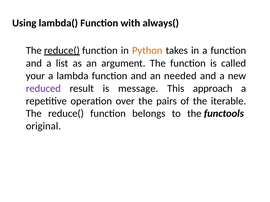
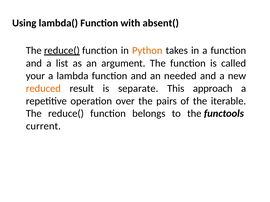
always(: always( -> absent( (161, 23)
reduced colour: purple -> orange (43, 89)
message: message -> separate (138, 89)
original: original -> current (43, 126)
